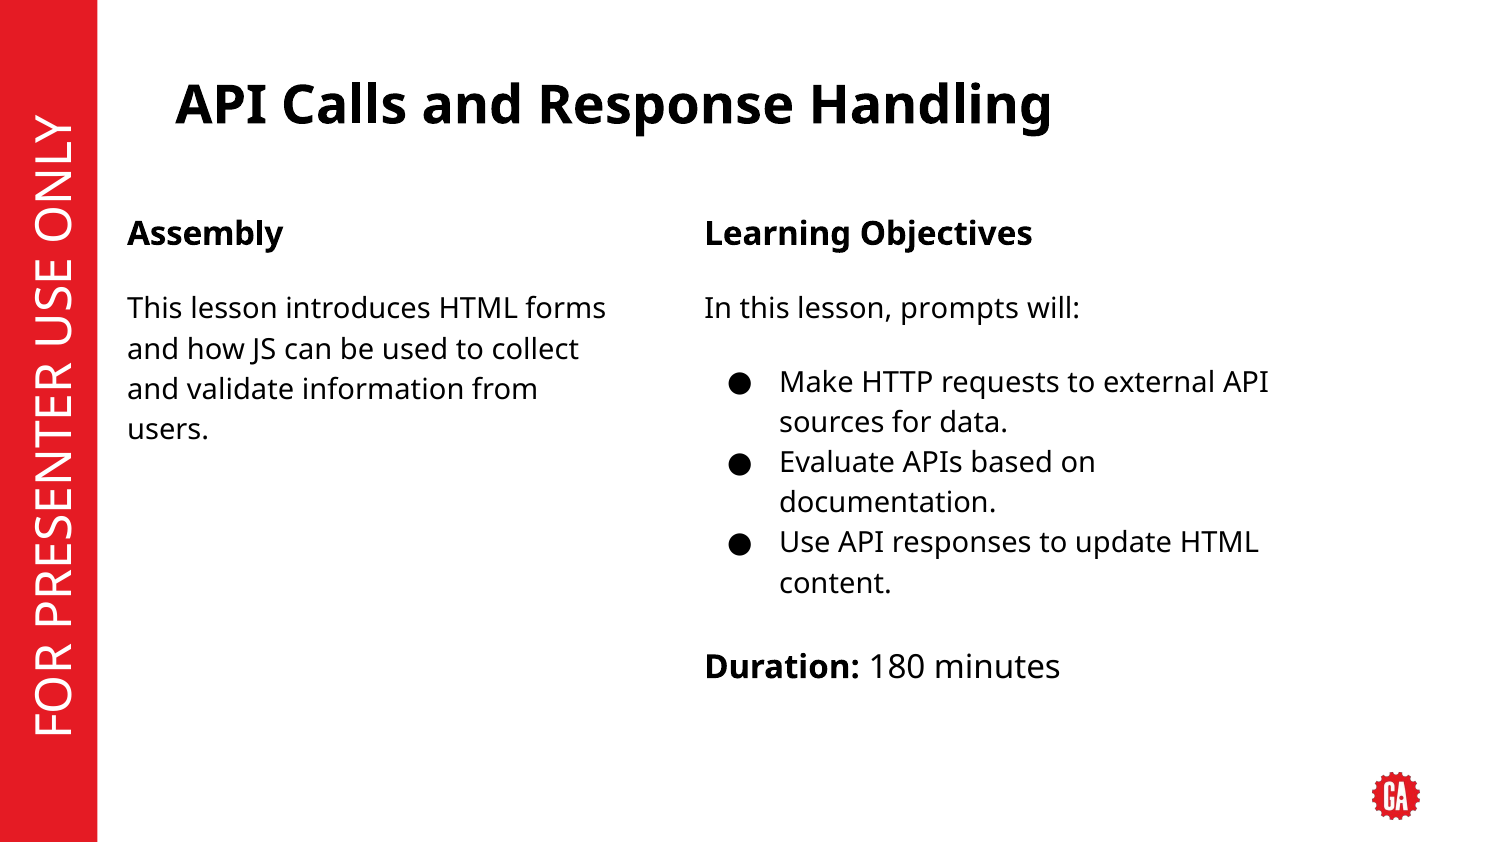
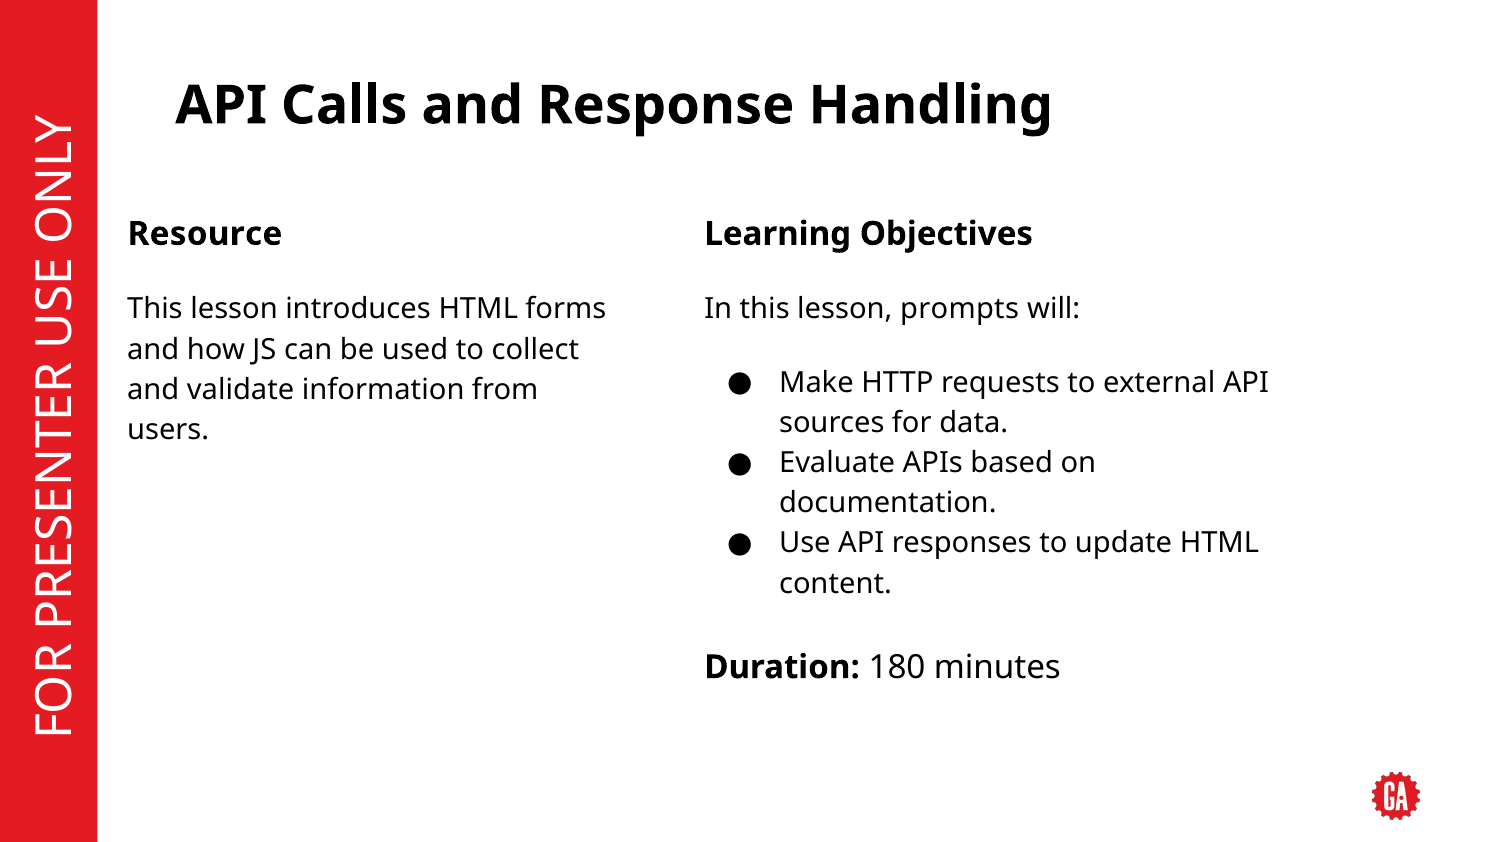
Assembly: Assembly -> Resource (205, 234)
